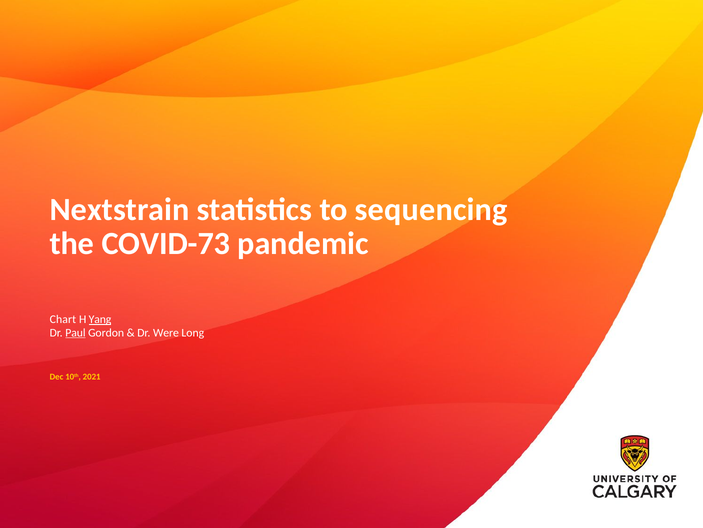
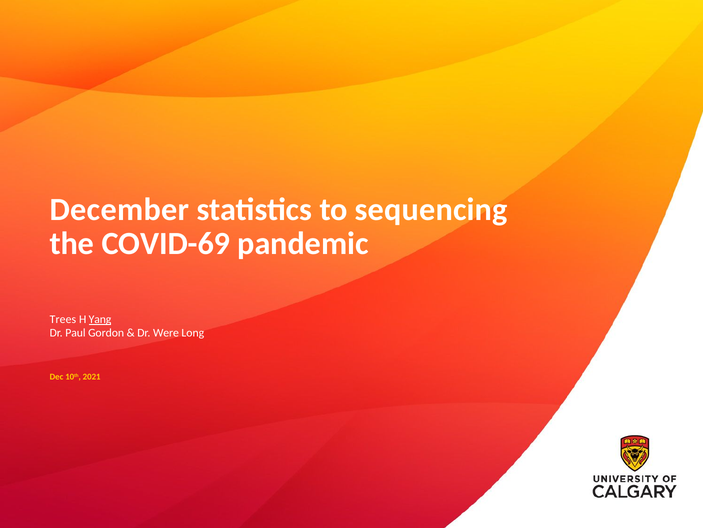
Nextstrain: Nextstrain -> December (119, 209)
COVID-73: COVID-73 -> COVID-69 (166, 243)
Chart: Chart -> Trees (63, 319)
Paul underline: present -> none (75, 332)
